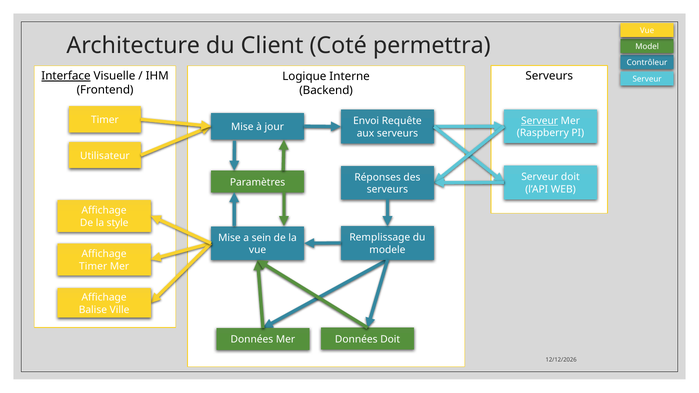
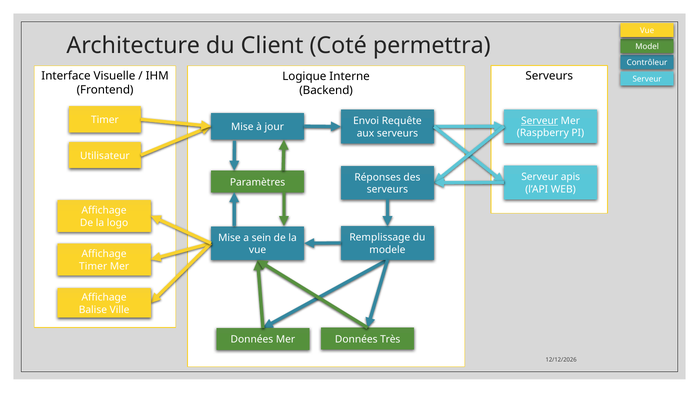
Interface underline: present -> none (66, 76)
Serveur doit: doit -> apis (570, 177)
style: style -> logo (118, 223)
Données Doit: Doit -> Très (390, 339)
